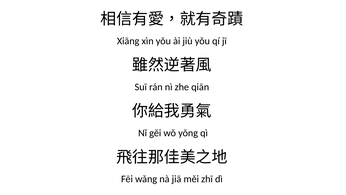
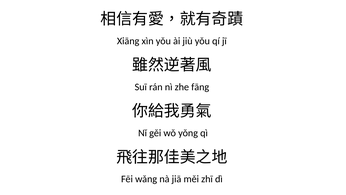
qiān: qiān -> fāng (200, 87)
